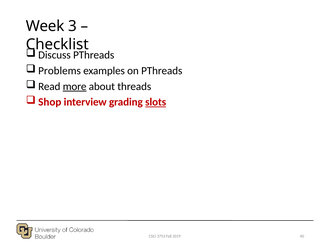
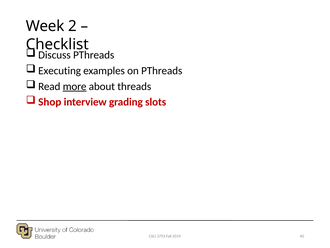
3: 3 -> 2 (72, 26)
Problems: Problems -> Executing (60, 71)
slots underline: present -> none (156, 102)
